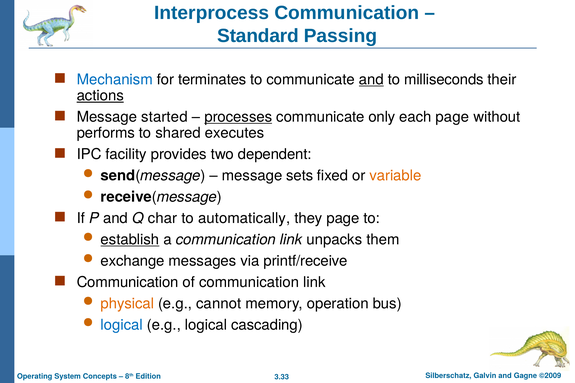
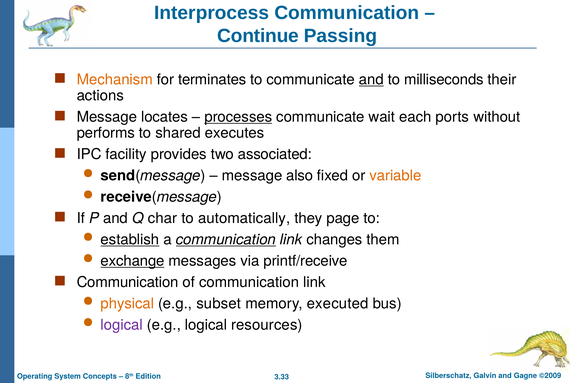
Standard: Standard -> Continue (258, 36)
Mechanism colour: blue -> orange (115, 80)
actions underline: present -> none (100, 96)
started: started -> locates (165, 117)
only: only -> wait (382, 117)
each page: page -> ports (452, 117)
dependent: dependent -> associated (275, 154)
sets: sets -> also (300, 176)
communication underline: none -> present (226, 240)
unpacks: unpacks -> changes (334, 240)
exchange underline: none -> present (133, 261)
cannot: cannot -> subset (219, 304)
operation: operation -> executed (338, 304)
logical colour: blue -> purple (122, 325)
cascading: cascading -> resources (267, 325)
